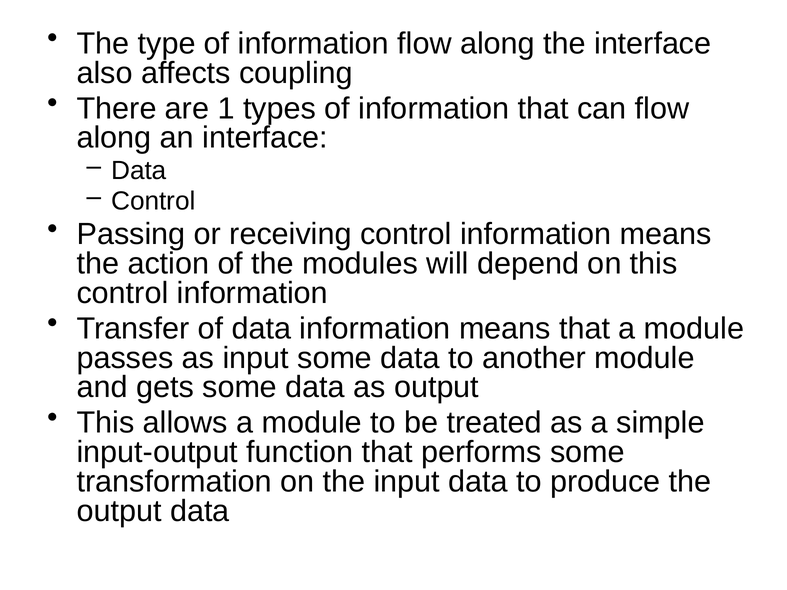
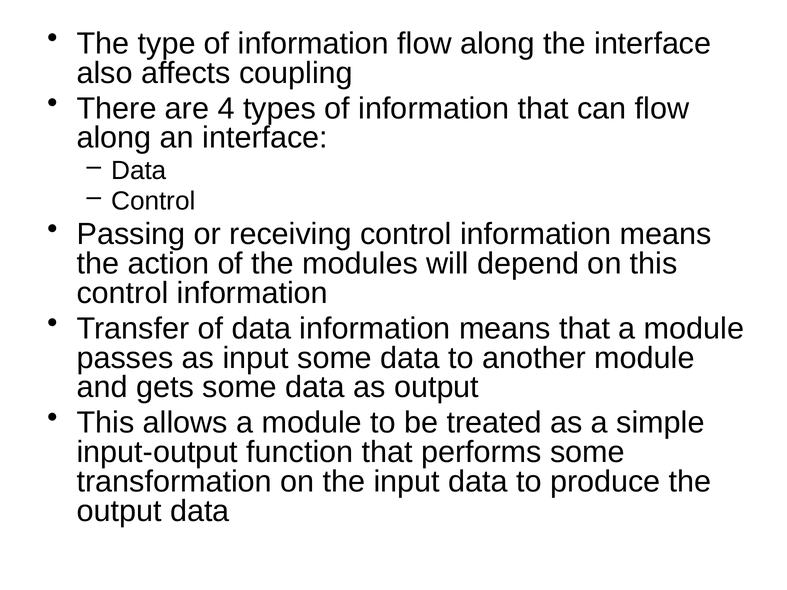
1: 1 -> 4 (226, 109)
